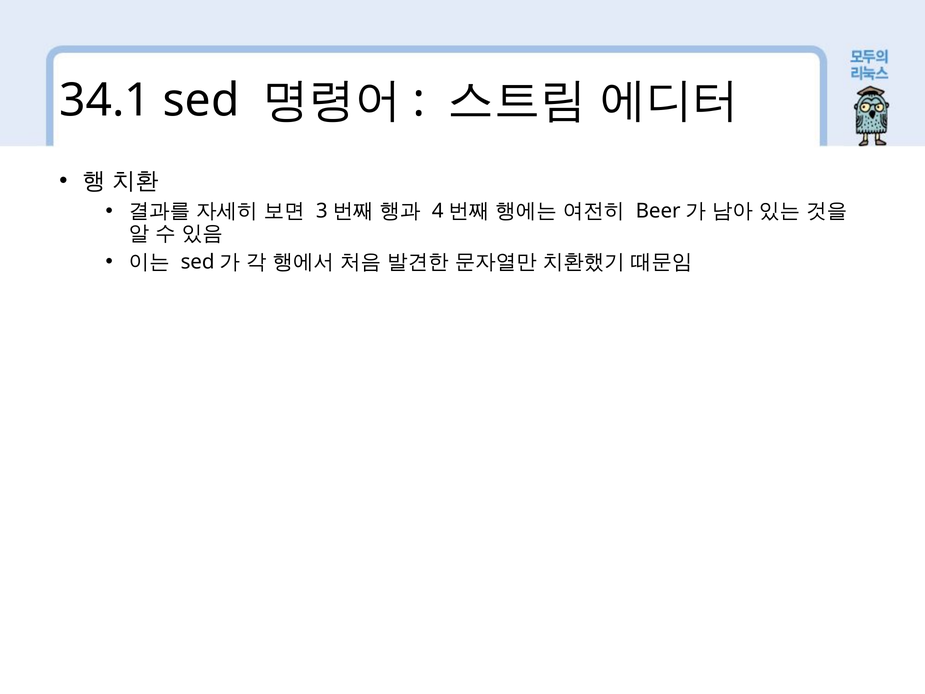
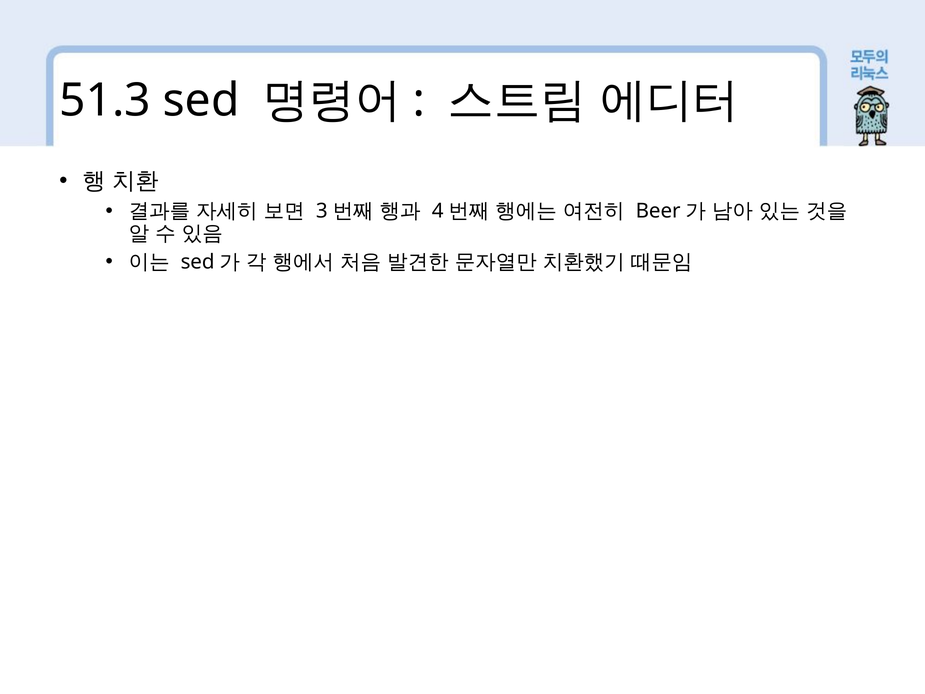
34.1: 34.1 -> 51.3 (105, 101)
